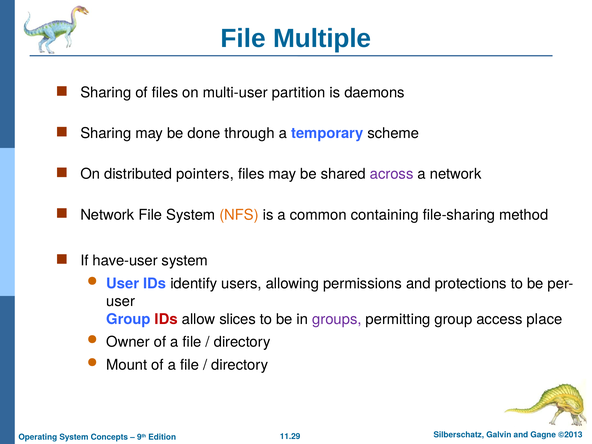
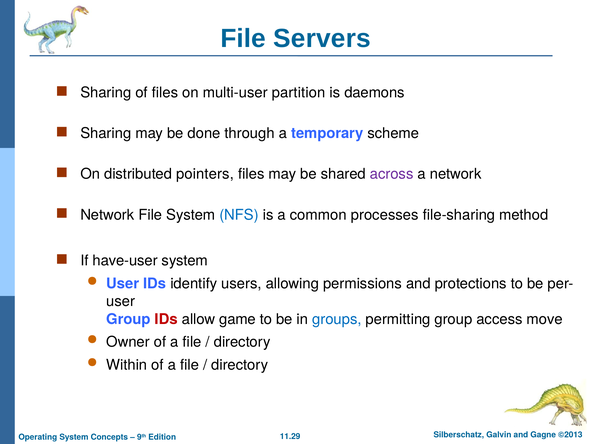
Multiple: Multiple -> Servers (322, 38)
NFS colour: orange -> blue (239, 215)
containing: containing -> processes (385, 215)
slices: slices -> game (238, 319)
groups colour: purple -> blue (337, 319)
place: place -> move (545, 319)
Mount: Mount -> Within (127, 365)
